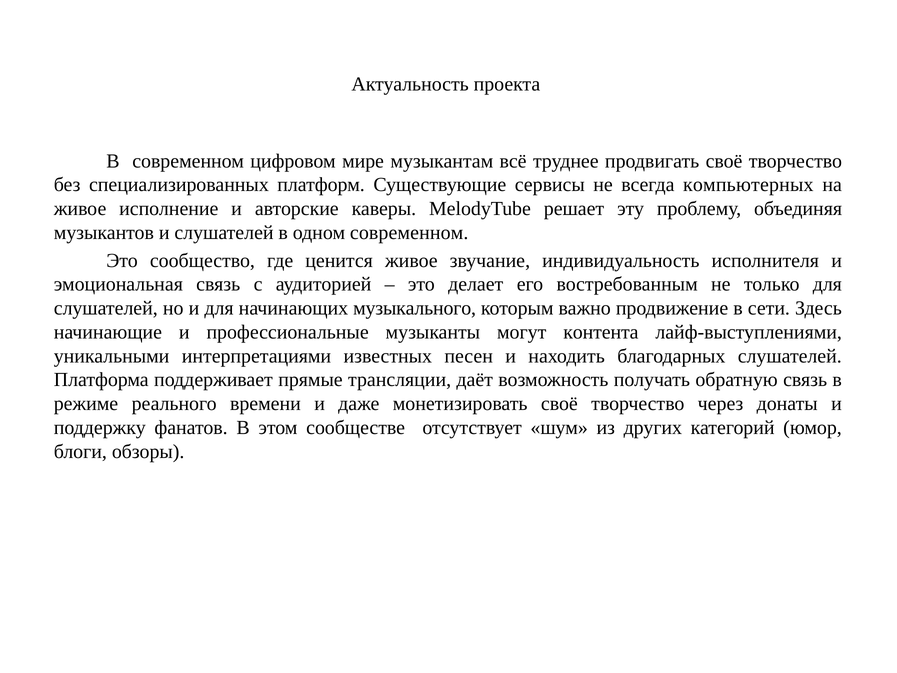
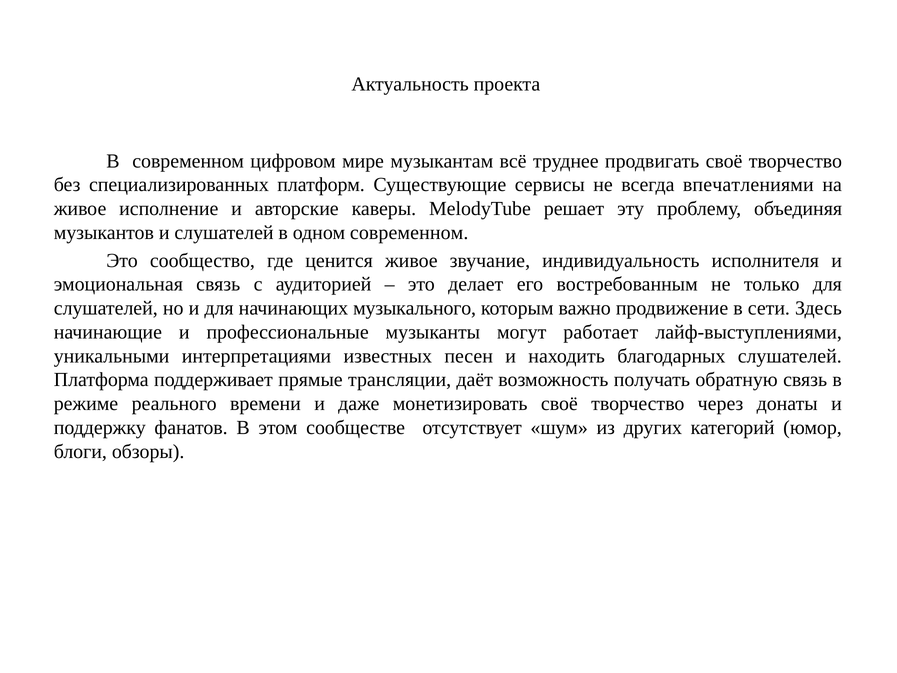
компьютерных: компьютерных -> впечатлениями (748, 185)
контента: контента -> работает (601, 332)
